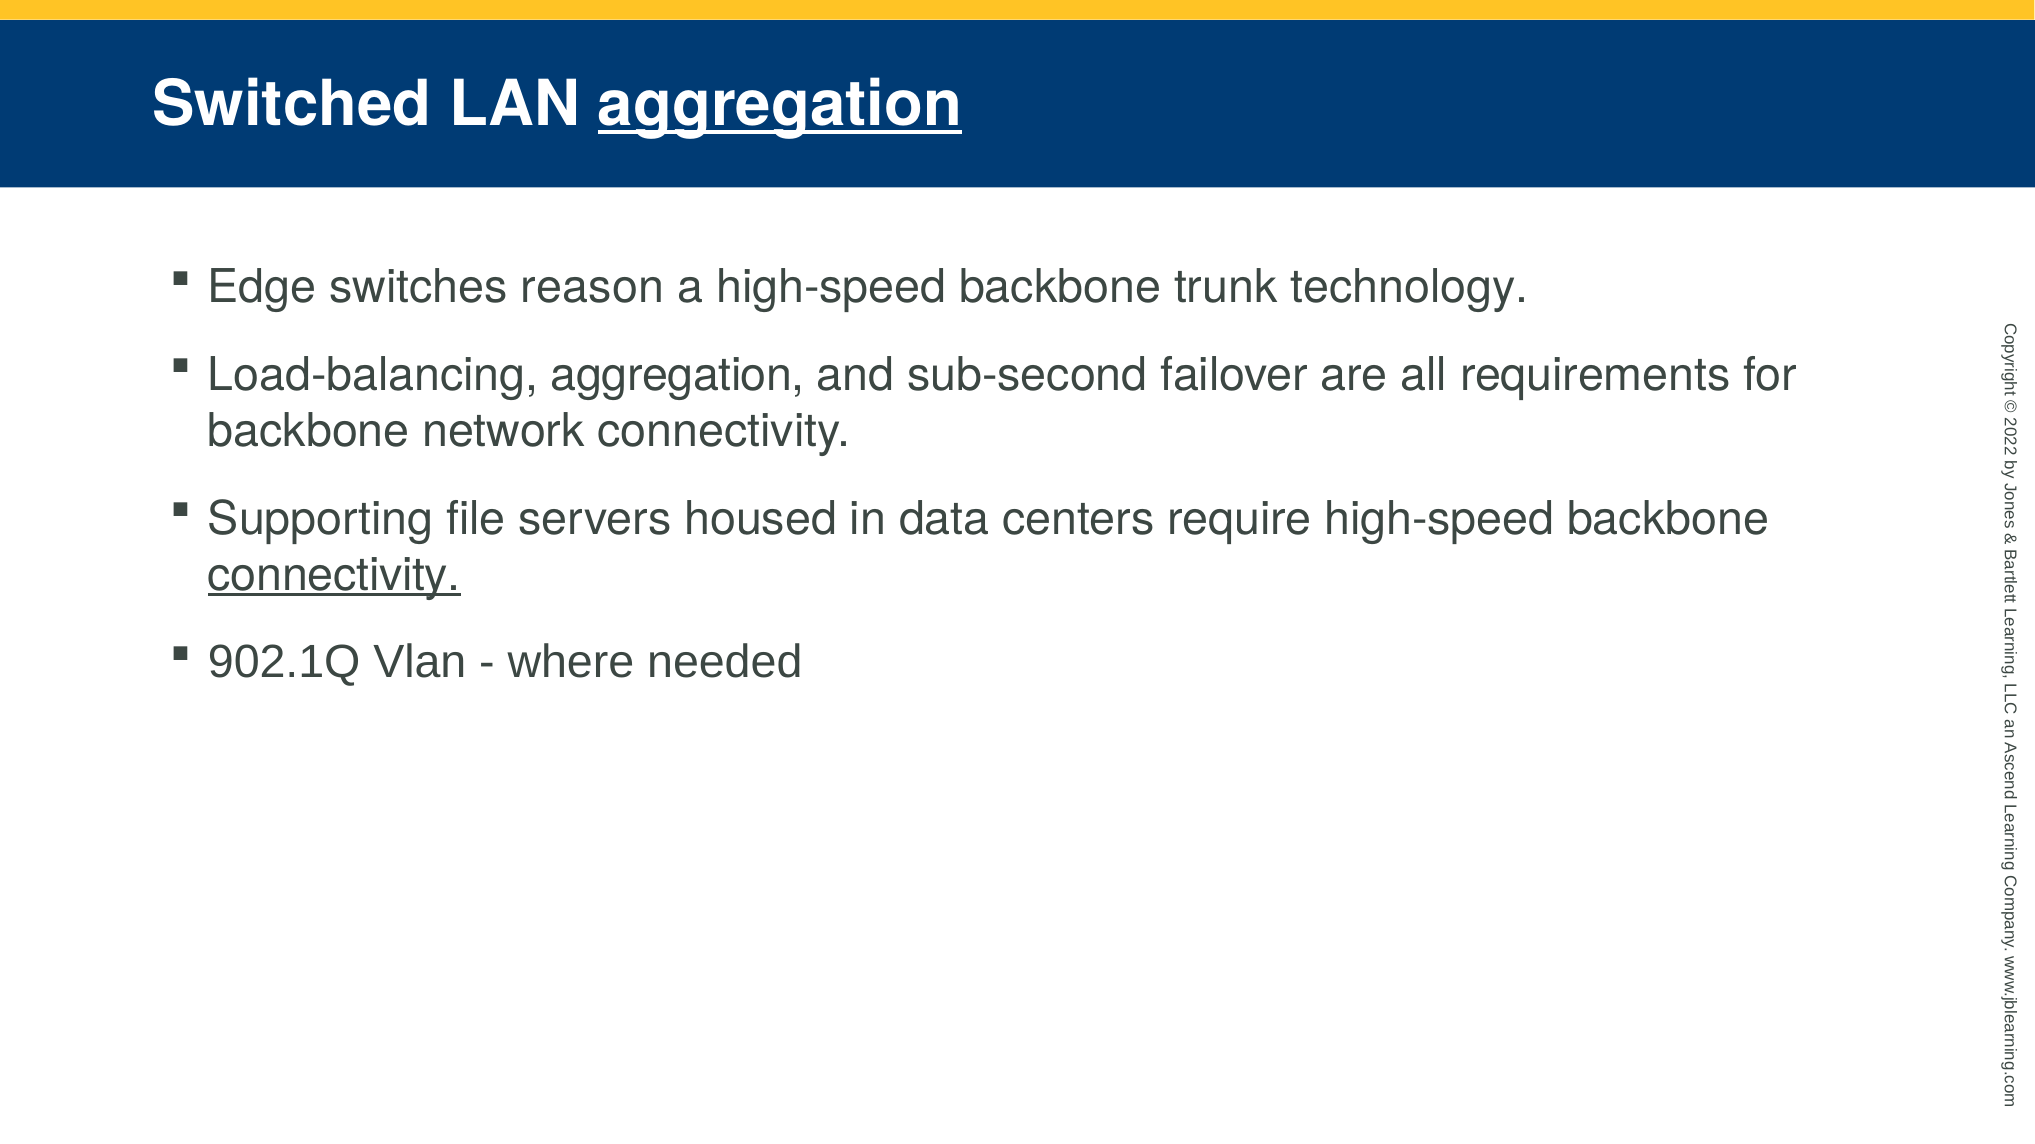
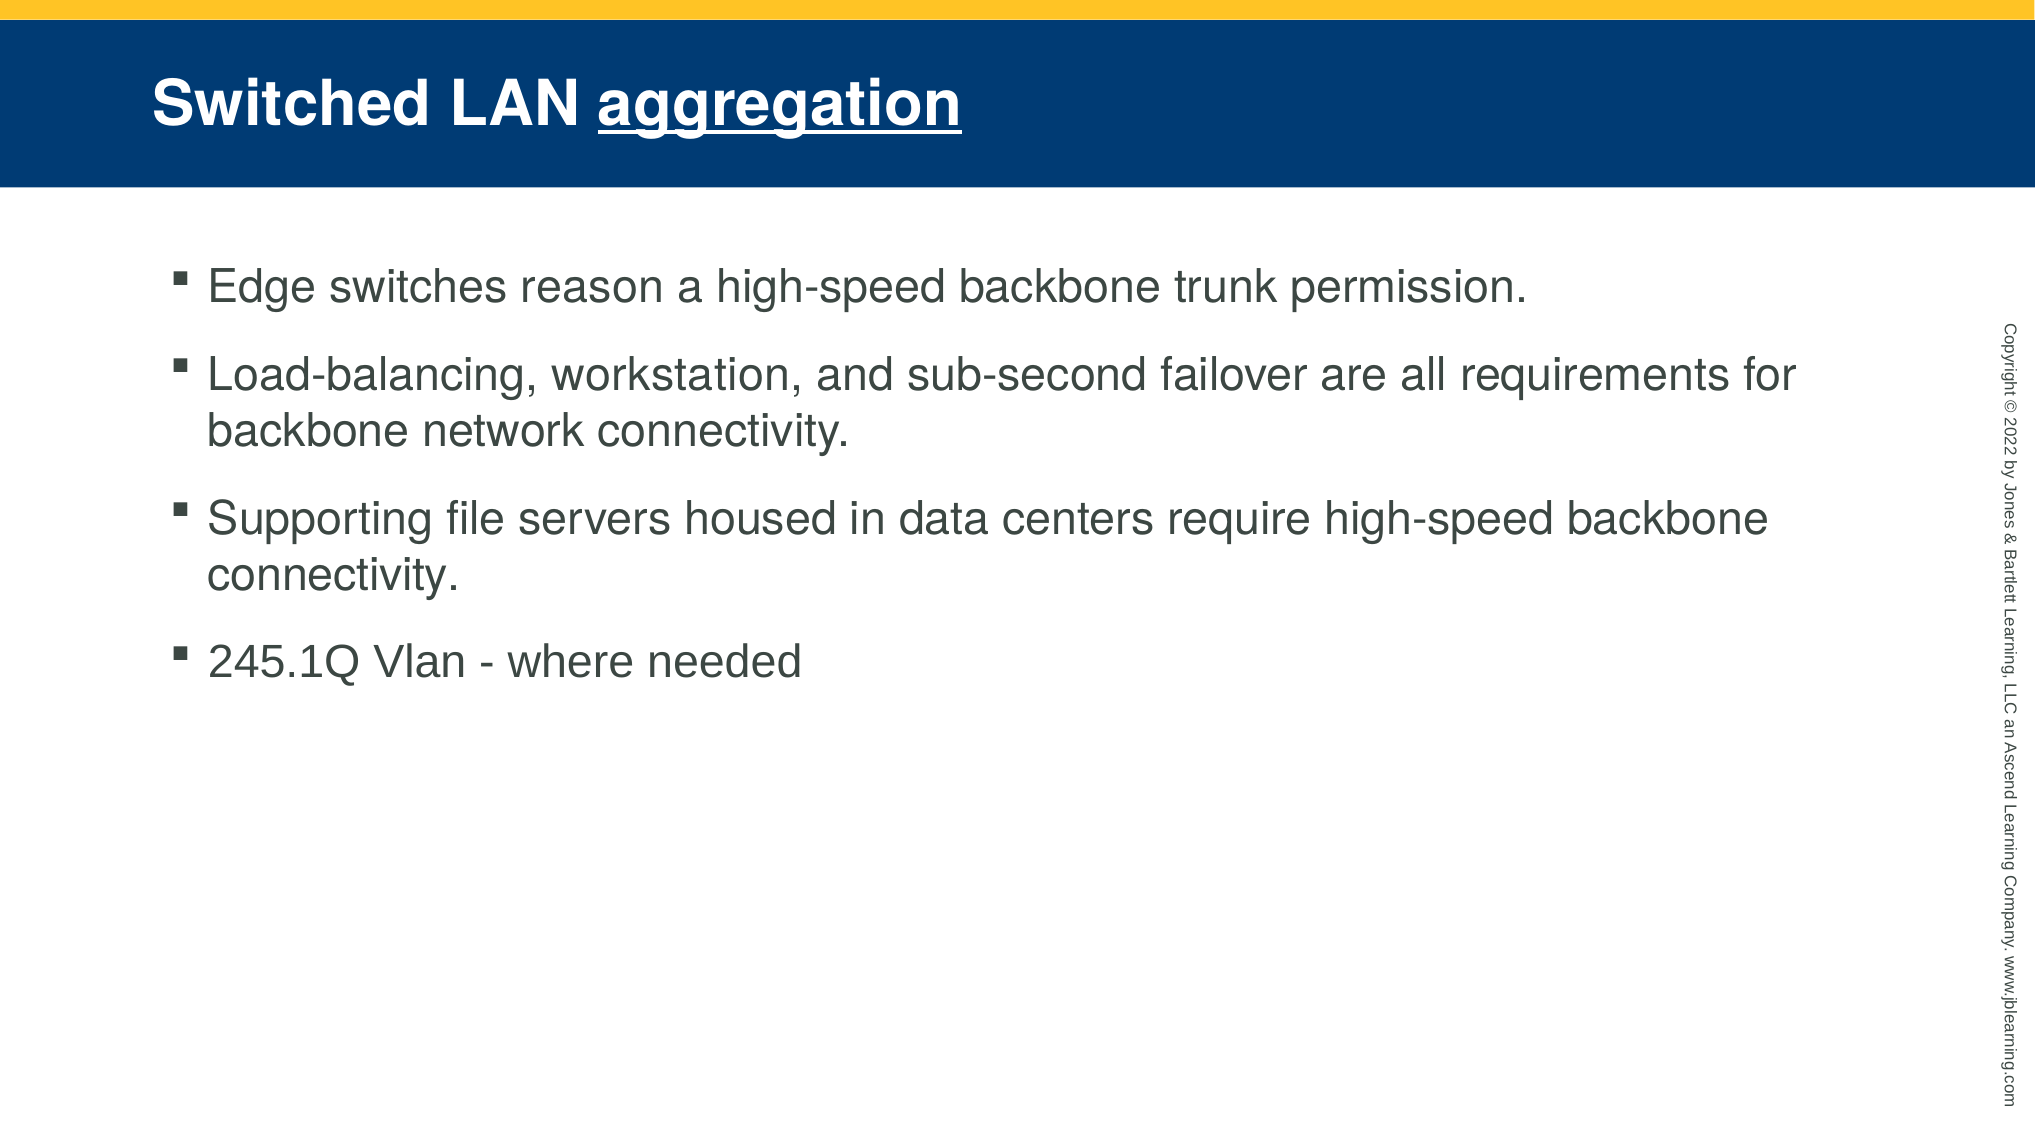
technology: technology -> permission (1409, 288)
Load-balancing aggregation: aggregation -> workstation (677, 375)
connectivity underline: present -> none (334, 575)
902.1Q: 902.1Q -> 245.1Q (284, 663)
